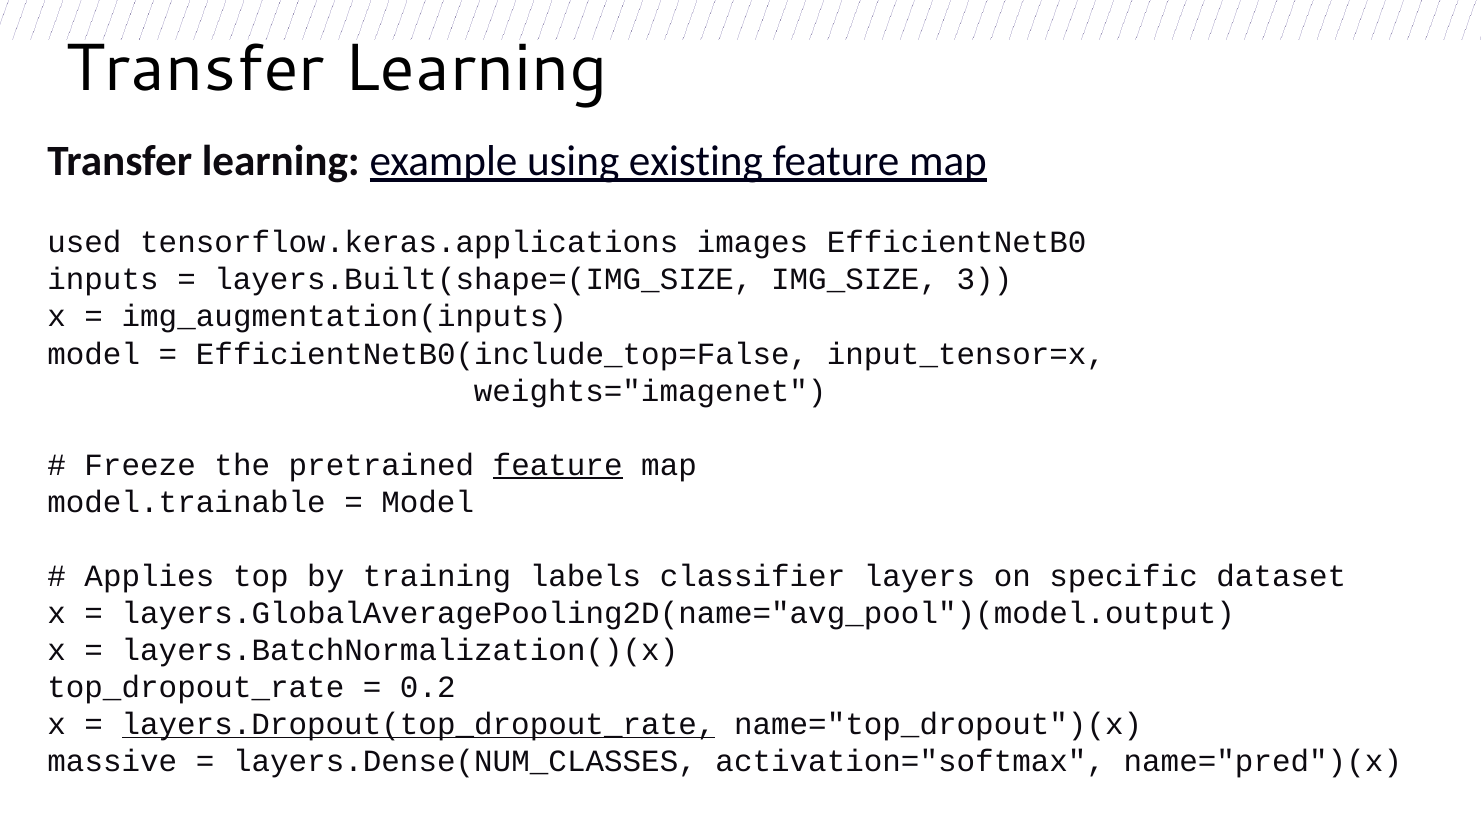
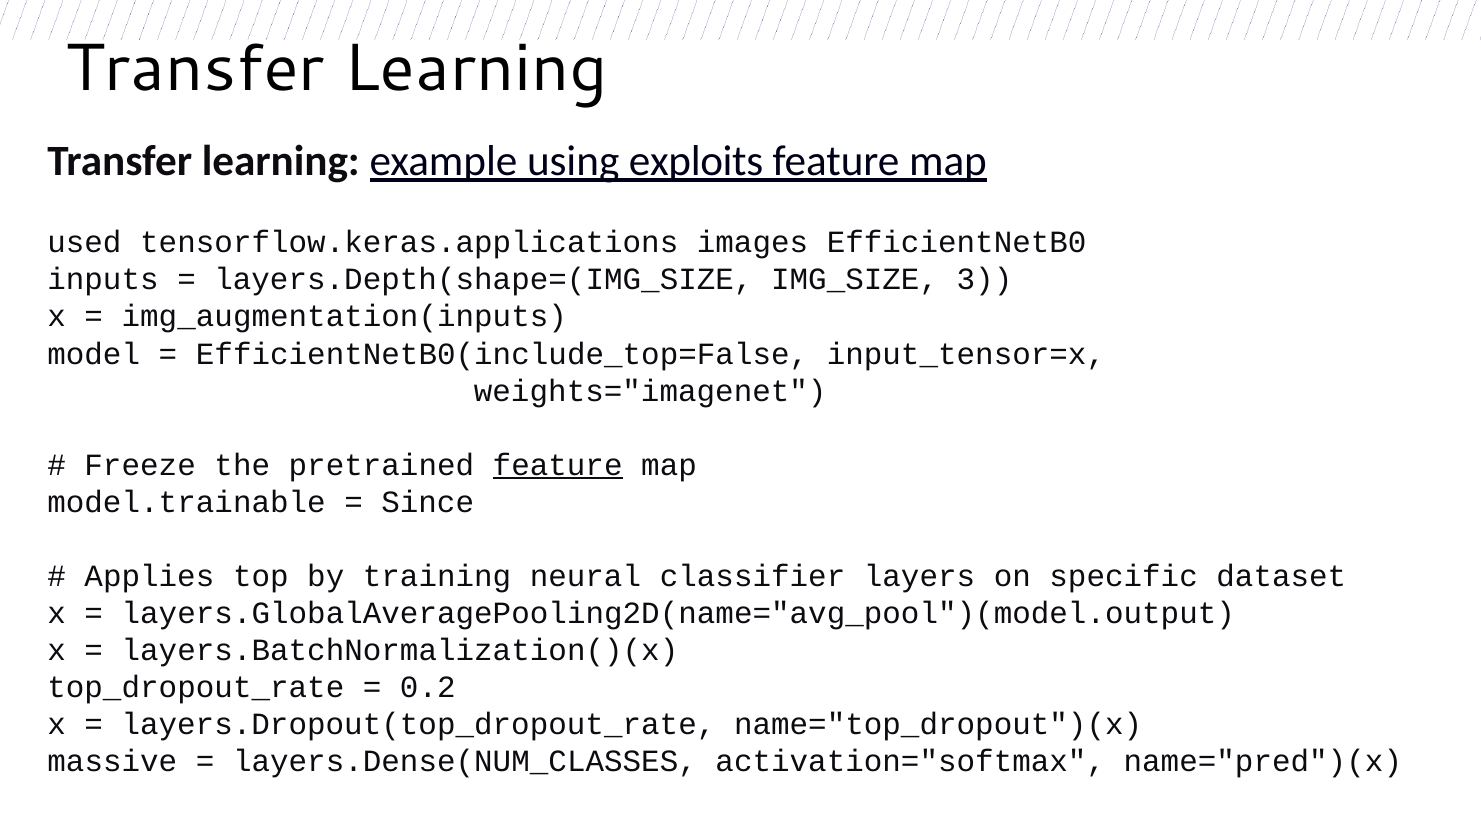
existing: existing -> exploits (696, 161)
layers.Built(shape=(IMG_SIZE: layers.Built(shape=(IMG_SIZE -> layers.Depth(shape=(IMG_SIZE (483, 280)
Model: Model -> Since (428, 502)
labels: labels -> neural (585, 576)
layers.Dropout(top_dropout_rate underline: present -> none (418, 724)
